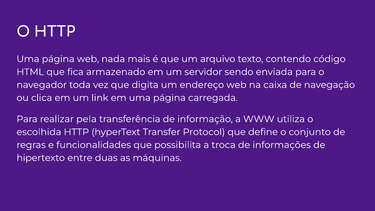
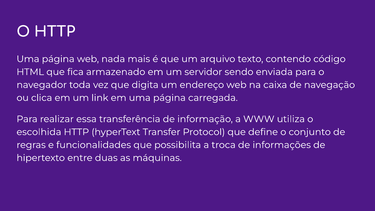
pela: pela -> essa (86, 119)
